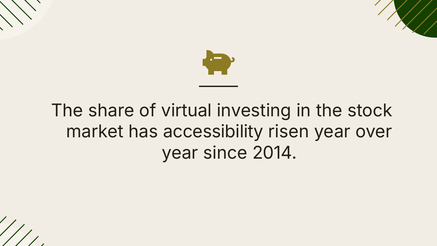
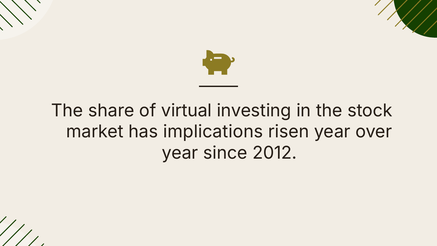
accessibility: accessibility -> implications (213, 132)
2014: 2014 -> 2012 (275, 153)
